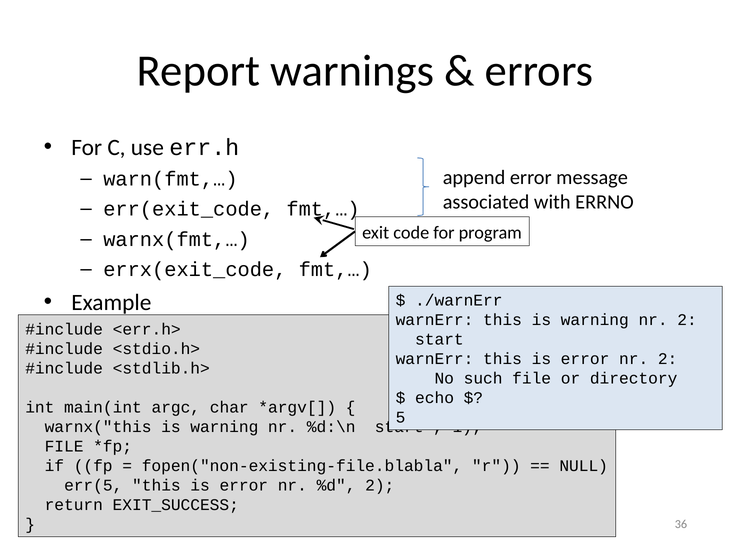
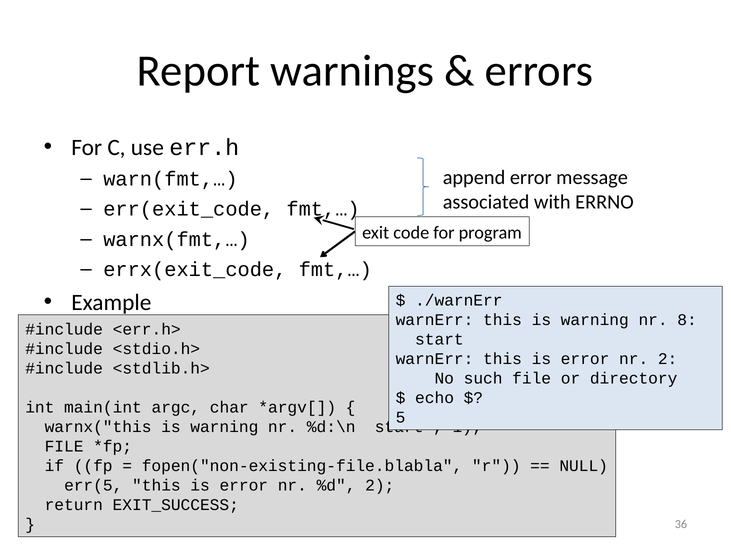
warning nr 2: 2 -> 8 (687, 320)
